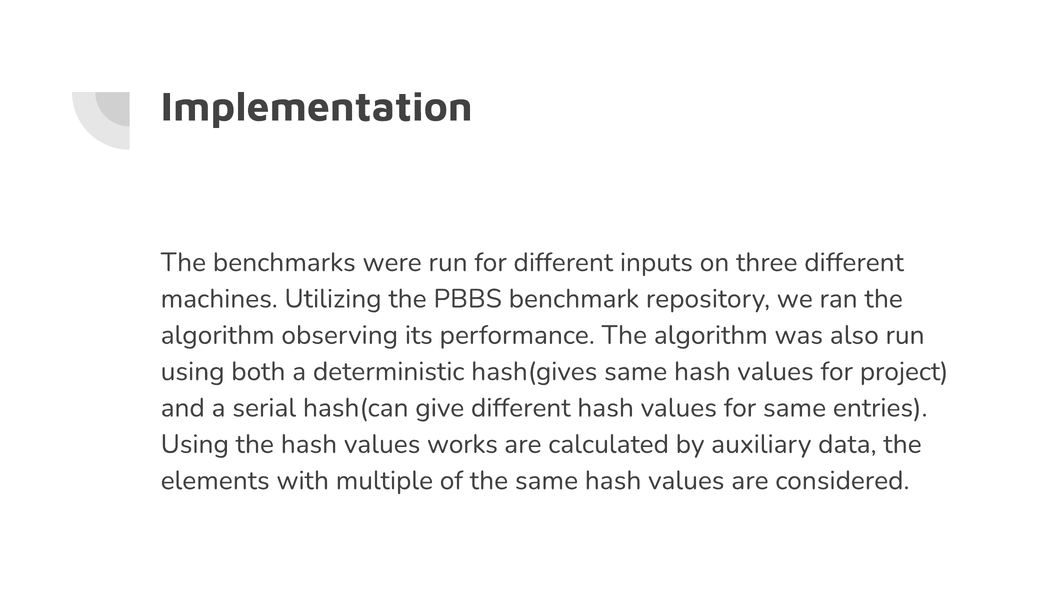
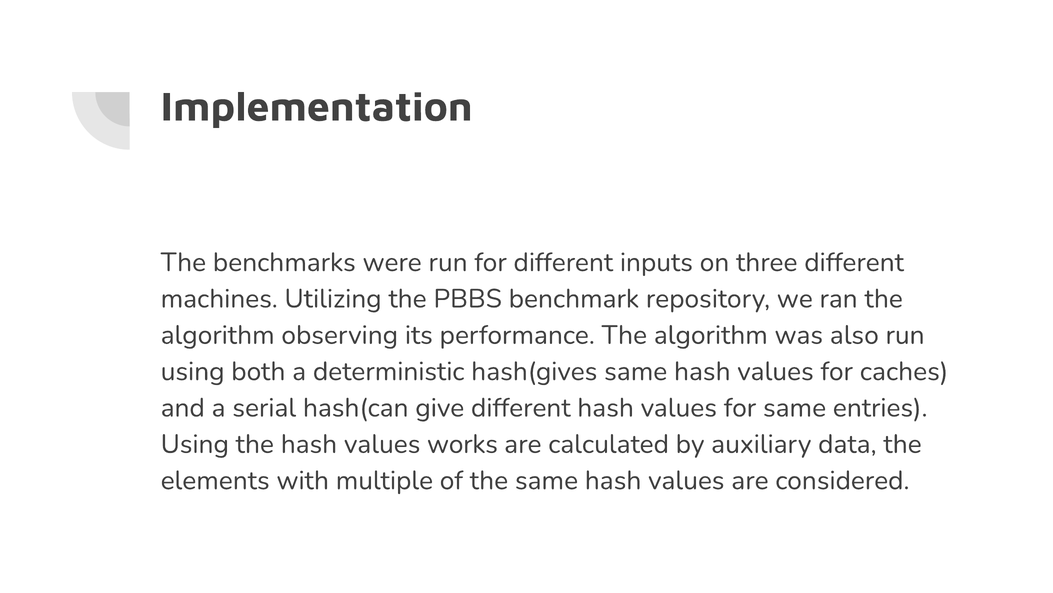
project: project -> caches (904, 371)
